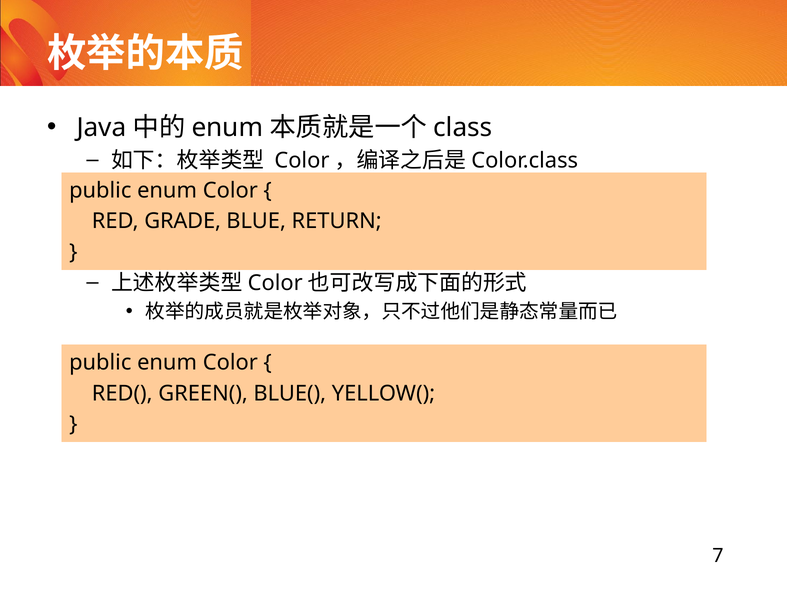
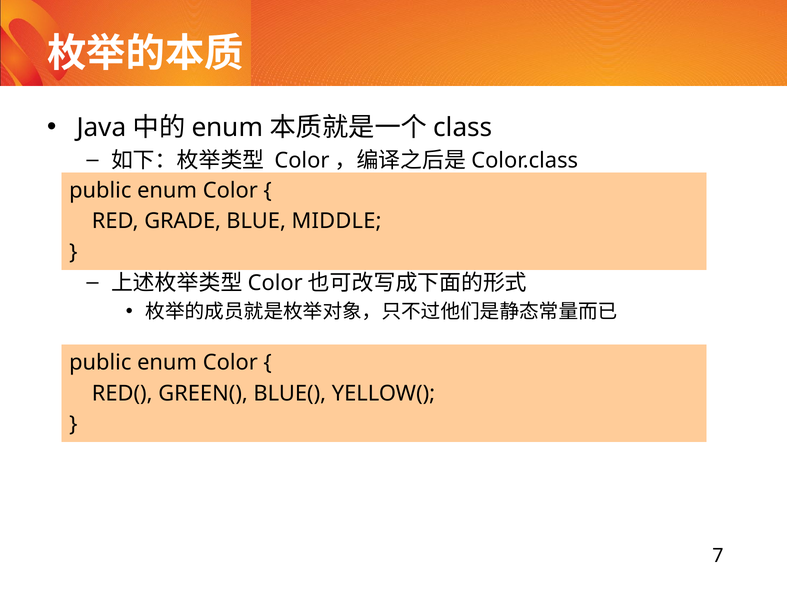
RETURN: RETURN -> MIDDLE (337, 221)
